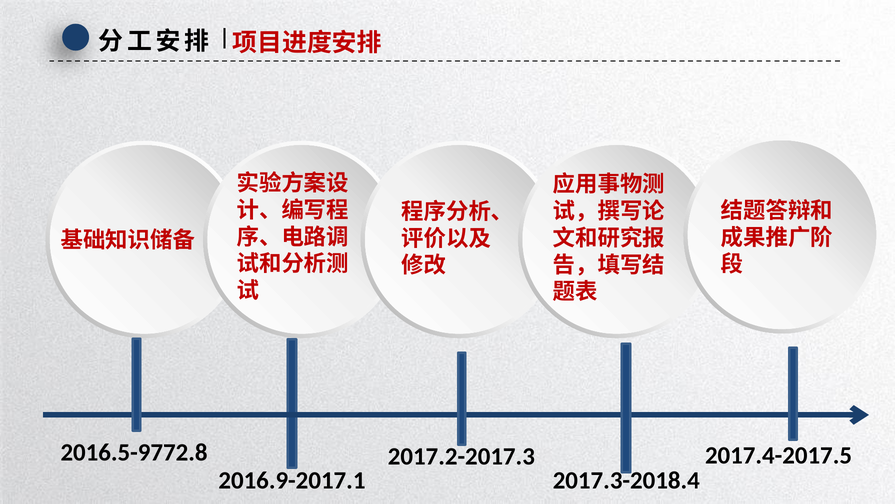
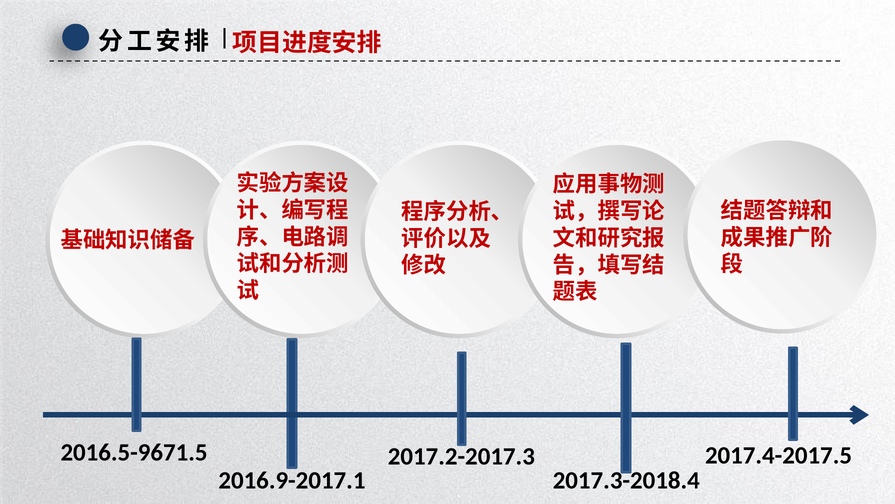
2016.5-9772.8: 2016.5-9772.8 -> 2016.5-9671.5 (134, 452)
